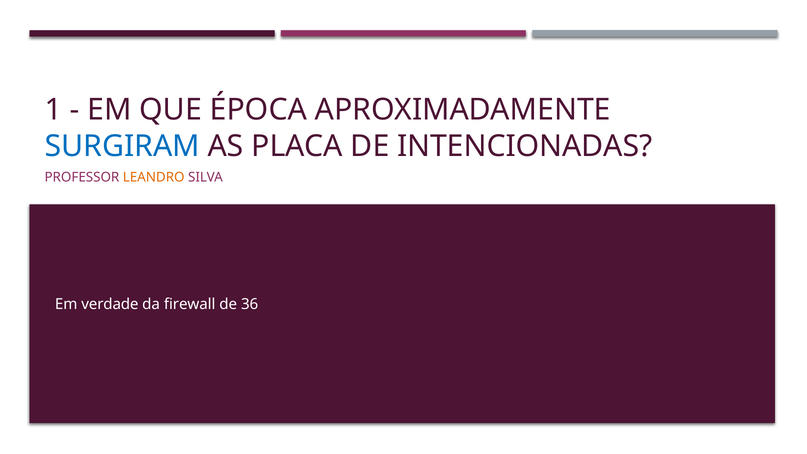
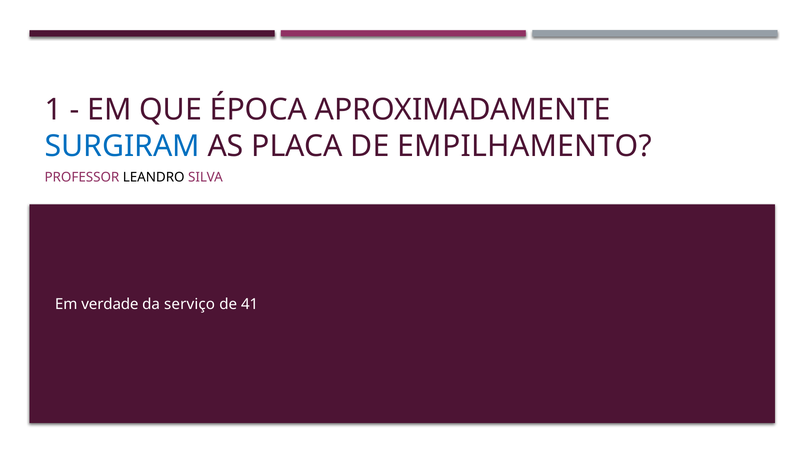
INTENCIONADAS: INTENCIONADAS -> EMPILHAMENTO (525, 146)
LEANDRO colour: orange -> black (154, 177)
firewall: firewall -> serviço (190, 304)
36: 36 -> 41 (250, 304)
